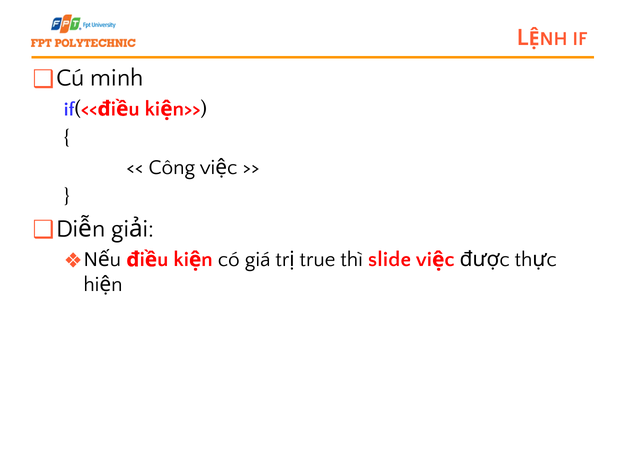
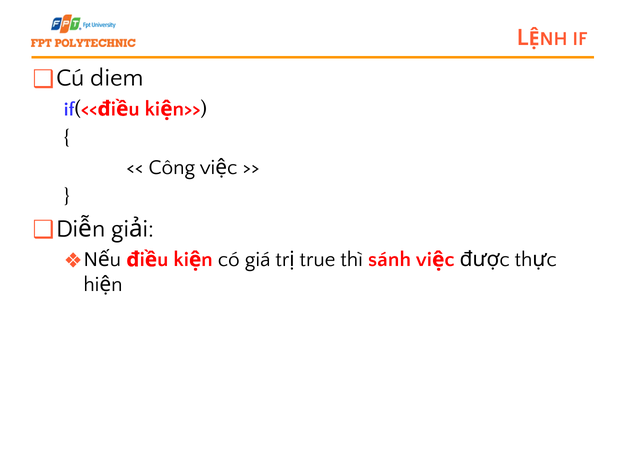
minh: minh -> diem (117, 78)
slide: slide -> sánh (390, 259)
